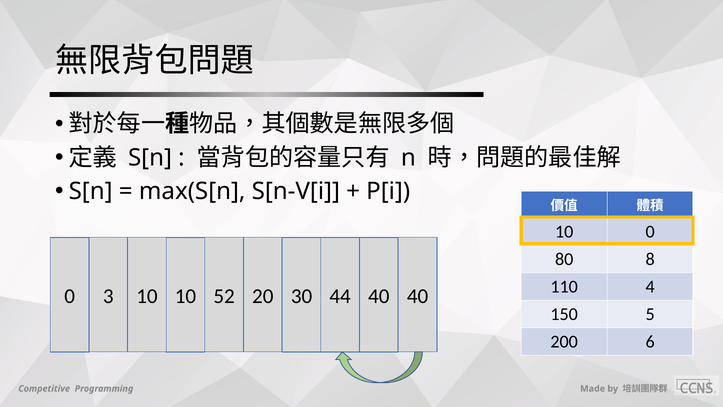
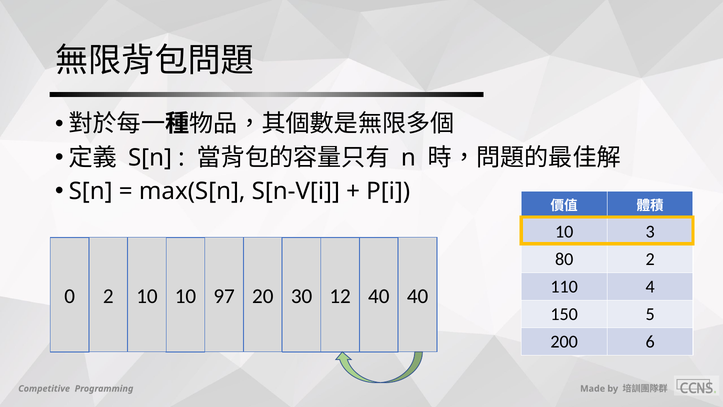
10 0: 0 -> 3 (650, 231)
80 8: 8 -> 2 (650, 259)
0 3: 3 -> 2 (108, 296)
52: 52 -> 97 (224, 296)
44: 44 -> 12 (340, 296)
